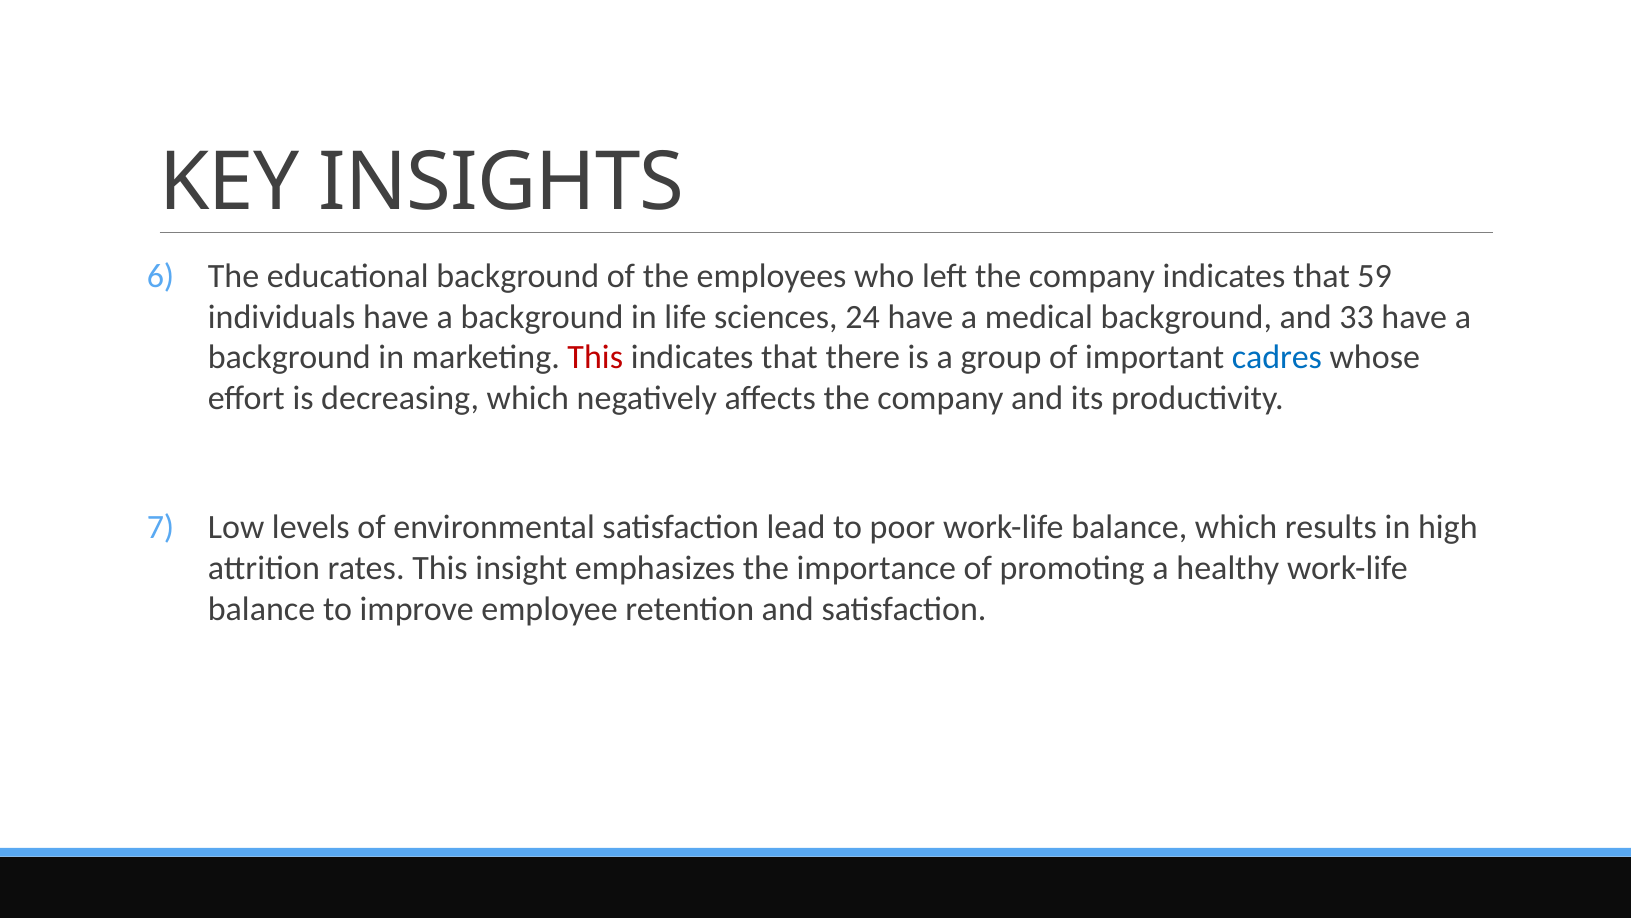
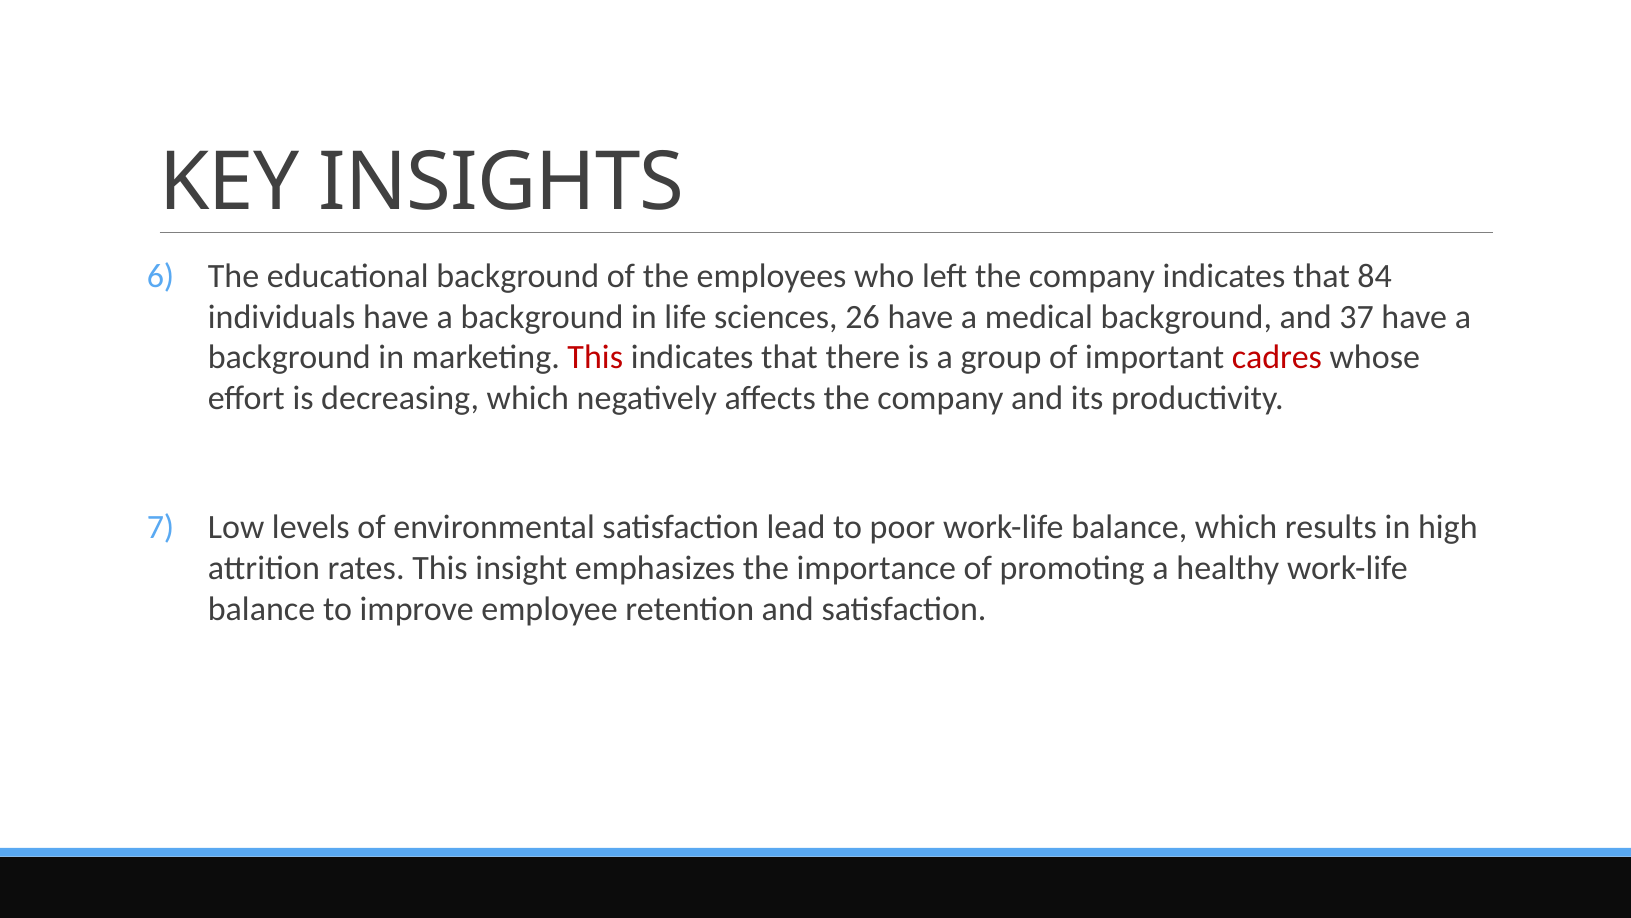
59: 59 -> 84 (1375, 276)
24: 24 -> 26 (863, 317)
33: 33 -> 37 (1356, 317)
cadres colour: blue -> red (1277, 357)
